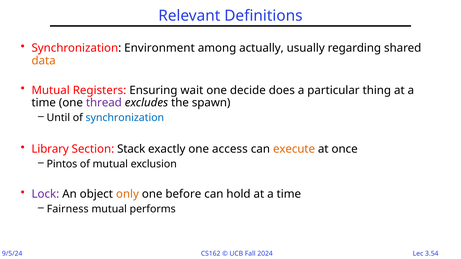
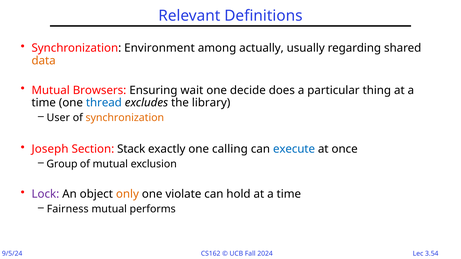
Registers: Registers -> Browsers (100, 90)
thread colour: purple -> blue (104, 103)
spawn: spawn -> library (211, 103)
Until: Until -> User (58, 118)
synchronization colour: blue -> orange (125, 118)
Library: Library -> Joseph (50, 149)
access: access -> calling (230, 149)
execute colour: orange -> blue (294, 149)
Pintos: Pintos -> Group (62, 164)
before: before -> violate (183, 194)
